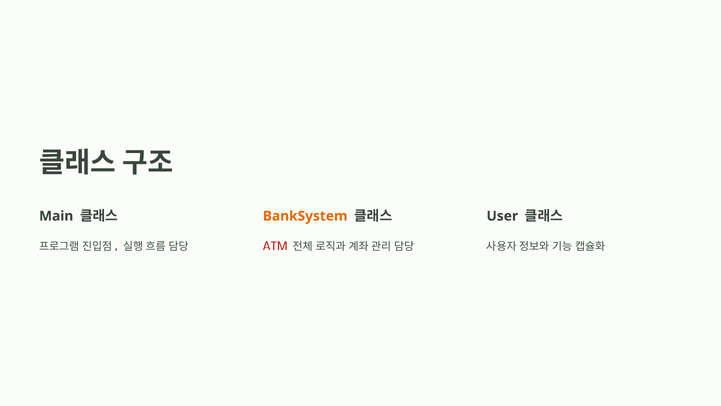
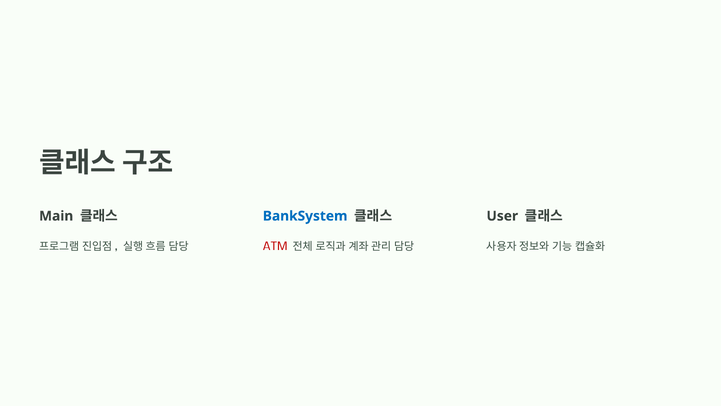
BankSystem colour: orange -> blue (305, 216)
